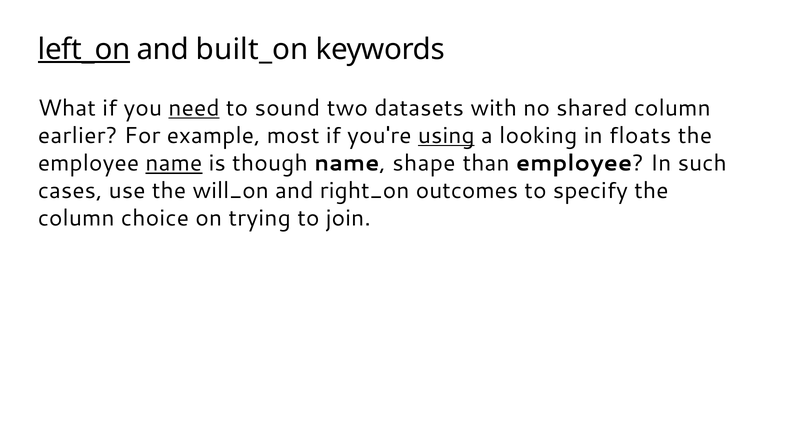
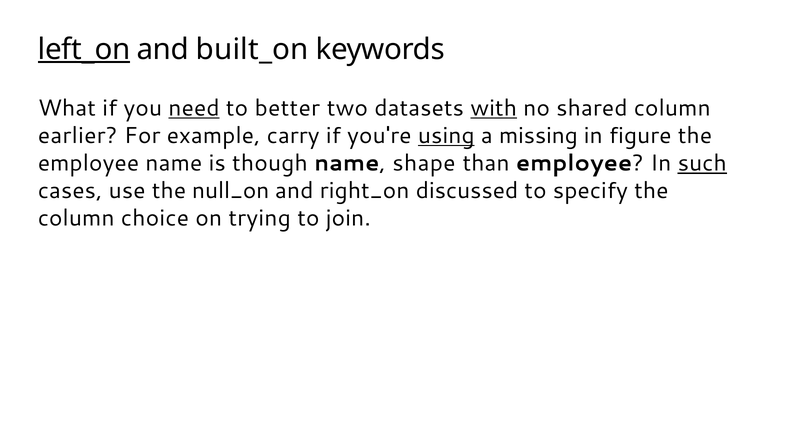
sound: sound -> better (287, 108)
with underline: none -> present (494, 108)
most: most -> carry (293, 136)
looking: looking -> missing (538, 136)
floats: floats -> figure (640, 136)
name underline: present -> none (174, 163)
such underline: none -> present (702, 163)
will_on: will_on -> null_on (231, 191)
outcomes: outcomes -> discussed (467, 191)
